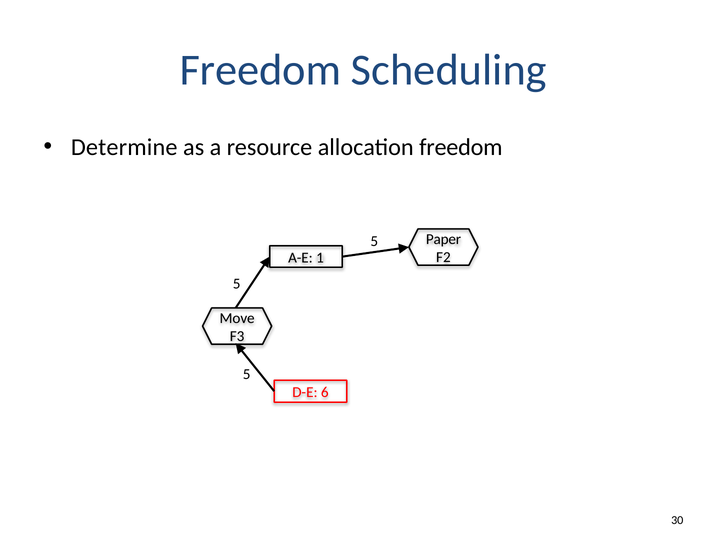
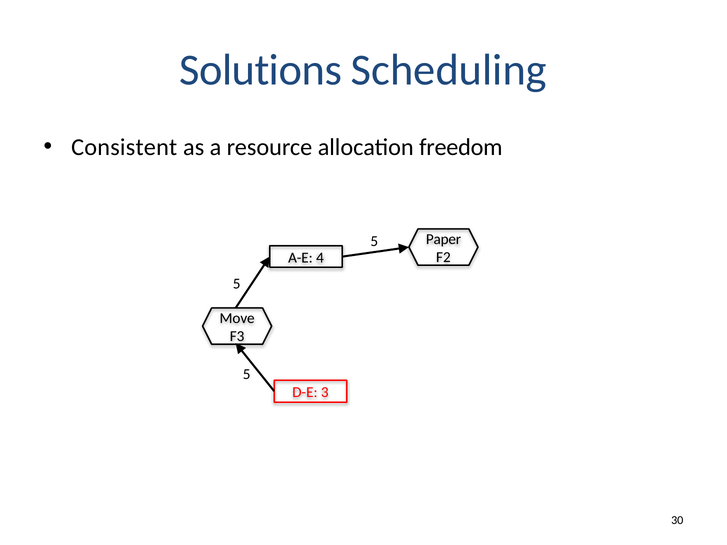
Freedom: Freedom -> Solutions (261, 70)
Determine: Determine -> Consistent (124, 147)
1: 1 -> 4 (320, 258)
6: 6 -> 3 (325, 392)
